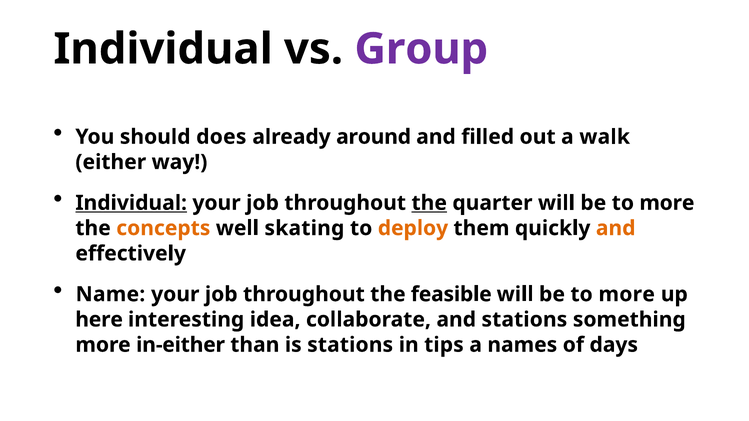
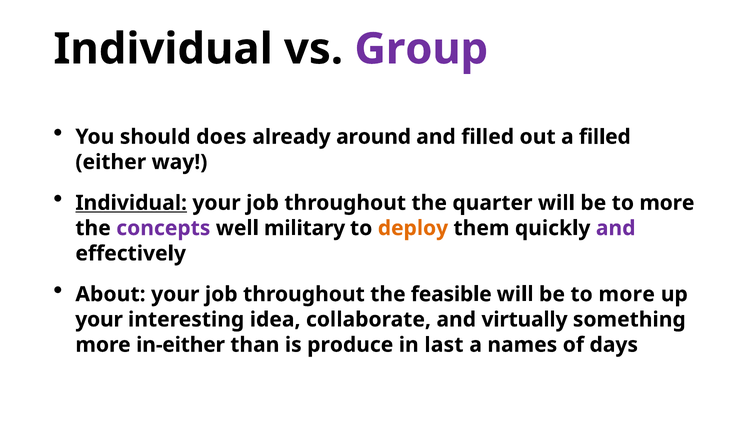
a walk: walk -> filled (605, 137)
the underline: present -> none (429, 203)
concepts colour: orange -> purple (163, 228)
skating: skating -> military (305, 228)
and colour: orange -> purple (616, 228)
Name: Name -> About (110, 295)
here: here -> your (99, 320)
and stations: stations -> virtually (525, 320)
is stations: stations -> produce (350, 345)
tips: tips -> last (444, 345)
